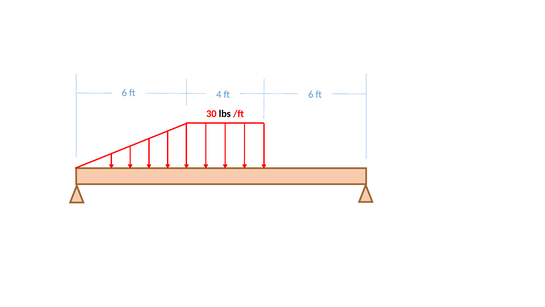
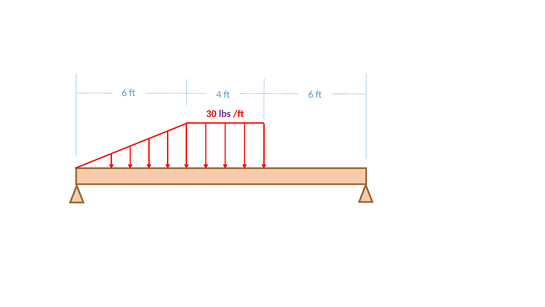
lbs colour: black -> purple (225, 114)
